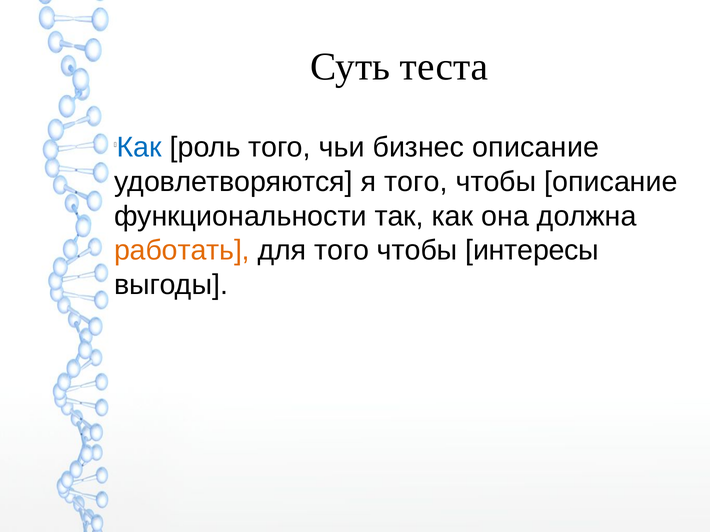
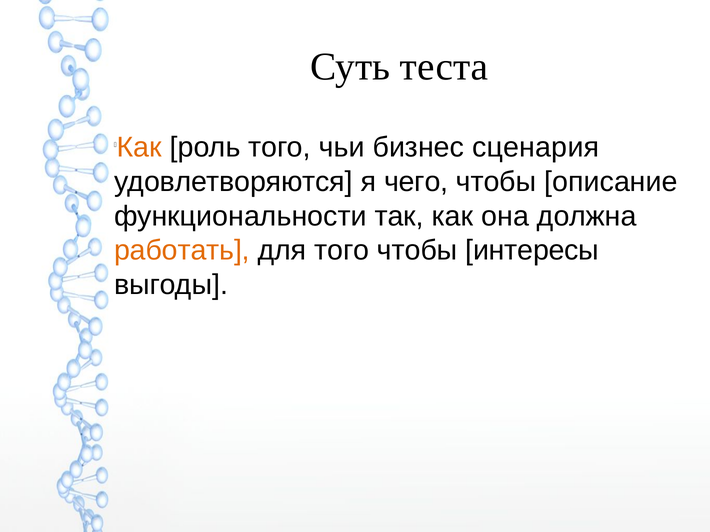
Как colour: blue -> orange (139, 148)
бизнес описание: описание -> сценария (536, 148)
я того: того -> чего (416, 182)
